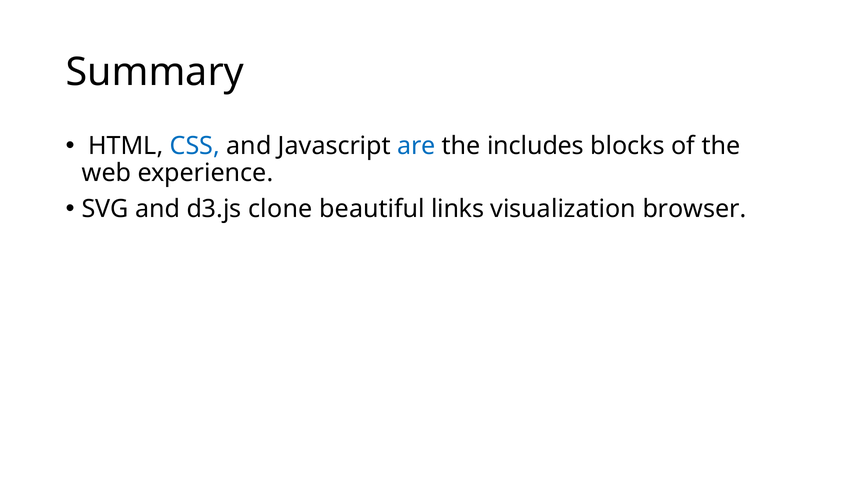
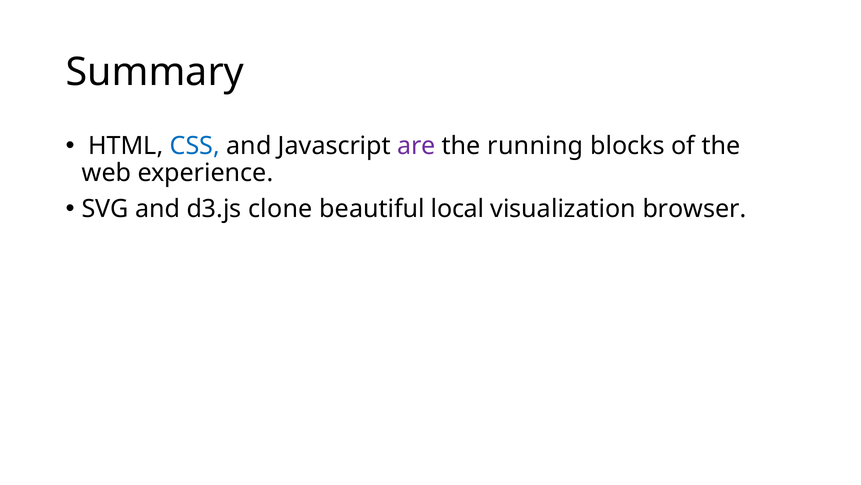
are colour: blue -> purple (417, 146)
includes: includes -> running (535, 146)
links: links -> local (458, 209)
